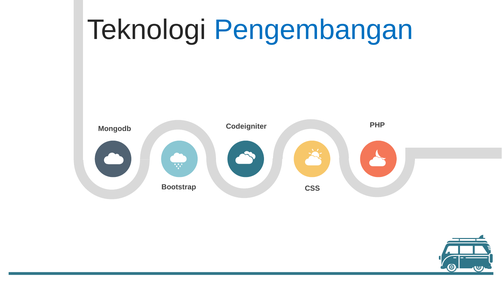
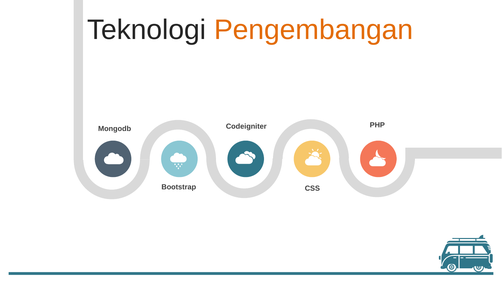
Pengembangan colour: blue -> orange (314, 30)
